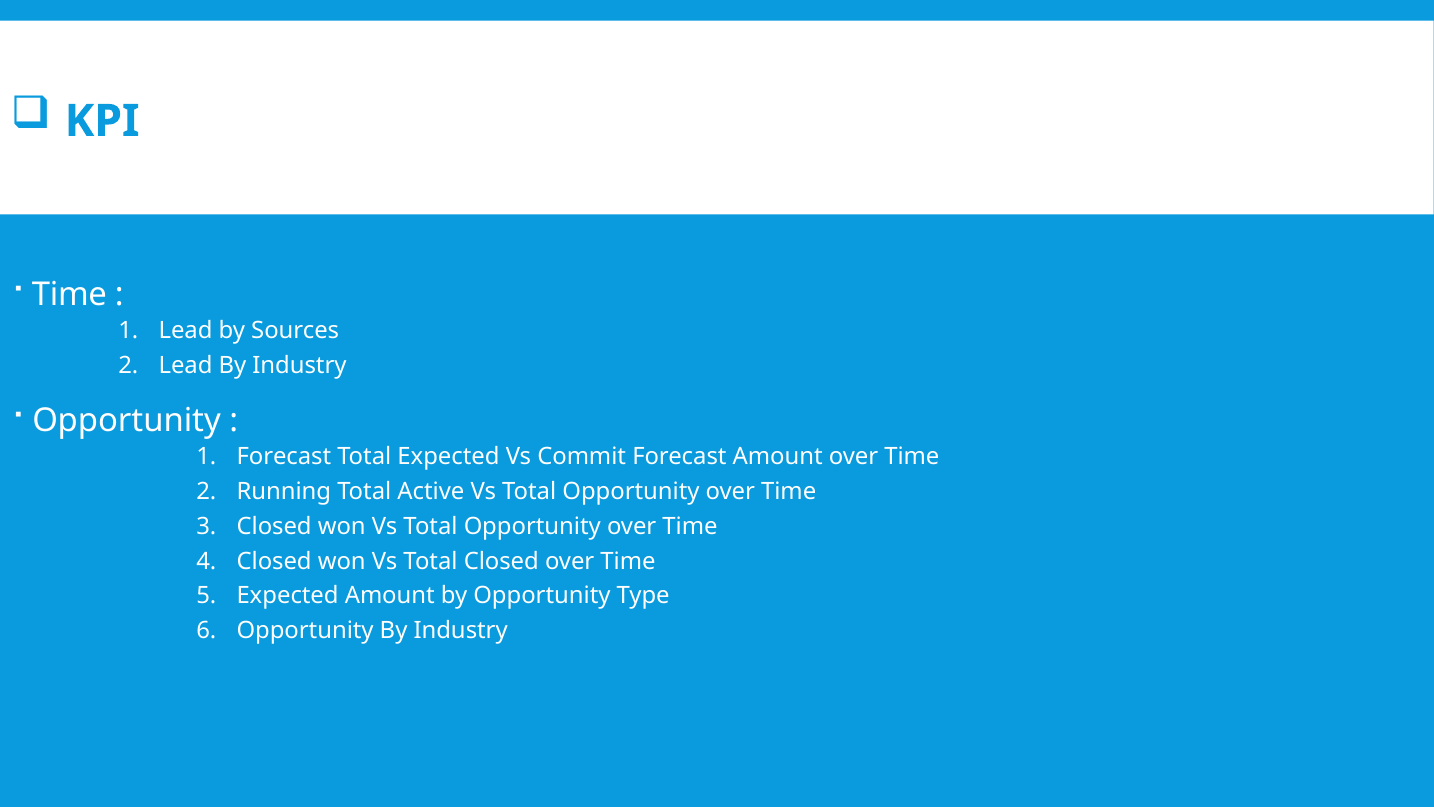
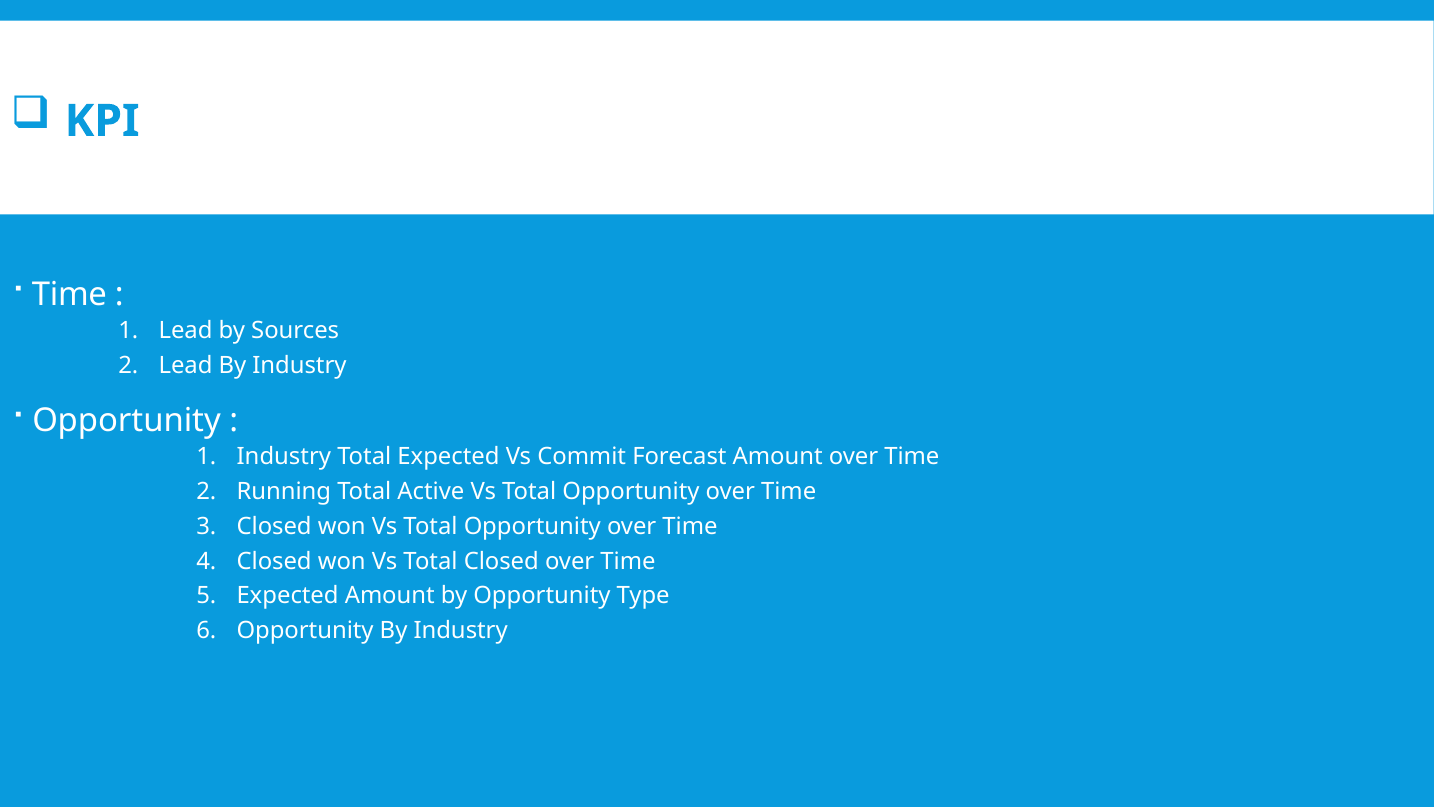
Forecast: Forecast -> Industry (284, 457)
